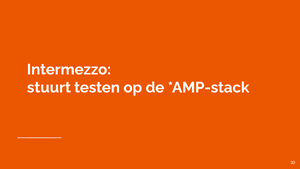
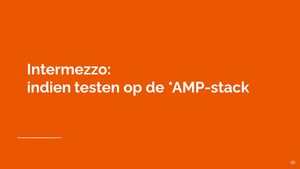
stuurt: stuurt -> indien (49, 87)
